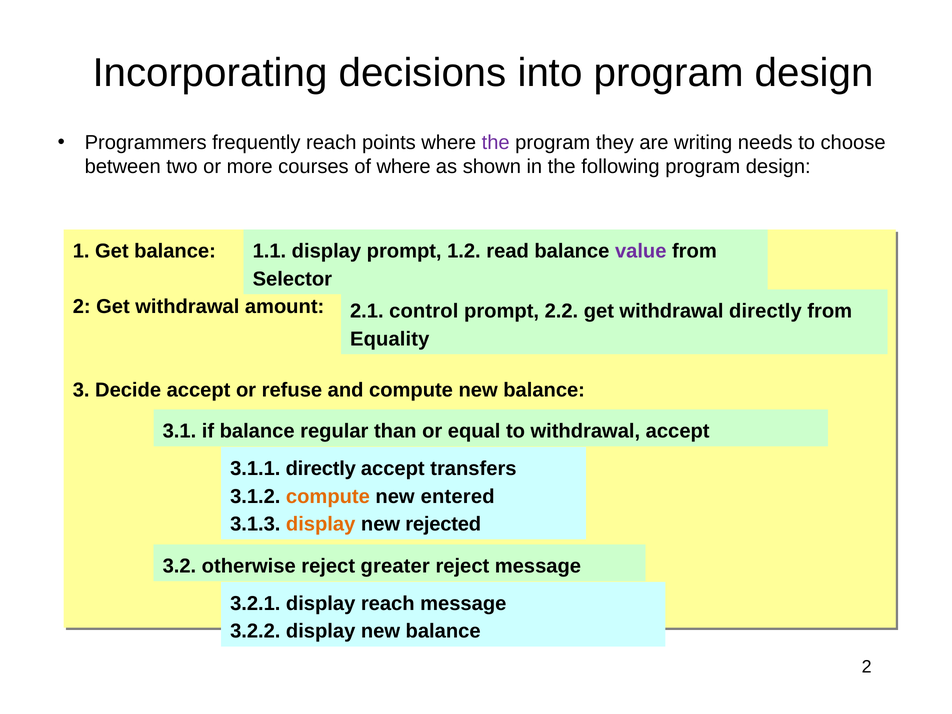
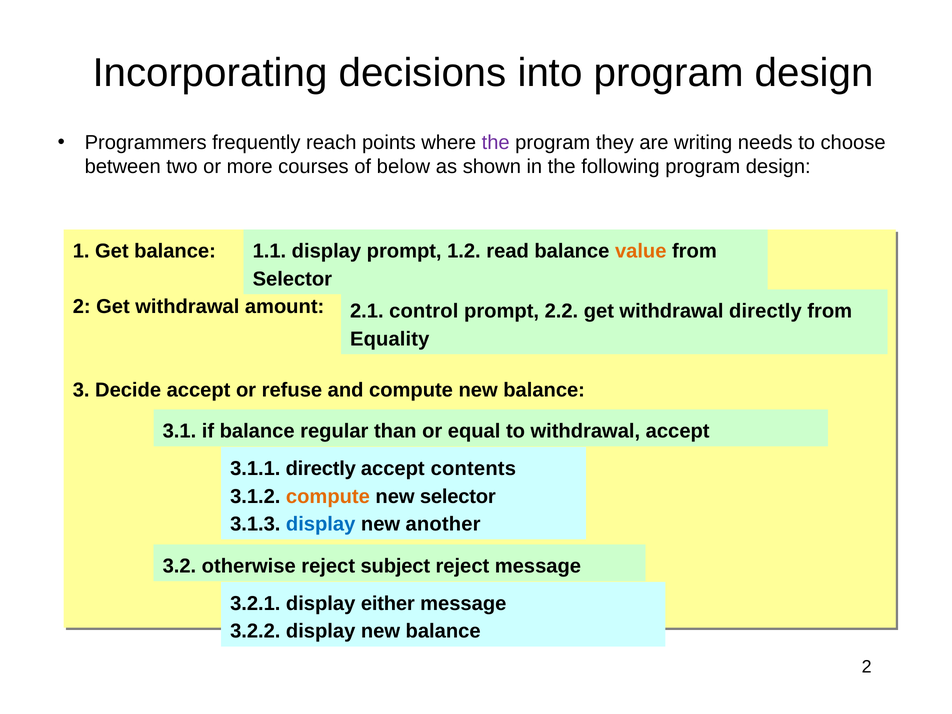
of where: where -> below (403, 167)
value colour: purple -> orange (641, 251)
transfers: transfers -> contents (473, 469)
new entered: entered -> selector (458, 496)
display colour: orange -> blue (321, 524)
rejected: rejected -> another (443, 524)
greater: greater -> subject (395, 566)
display reach: reach -> either (388, 604)
